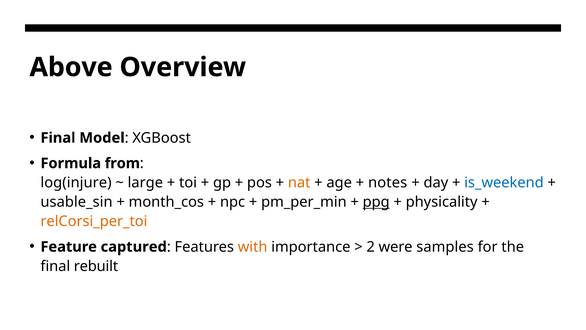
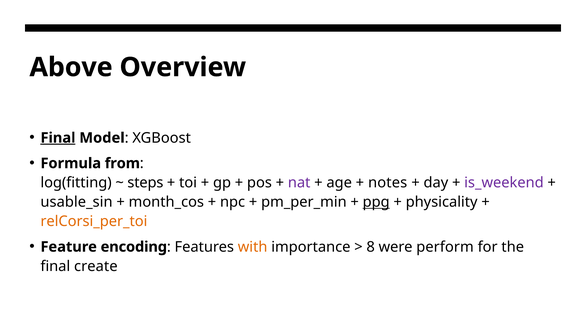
Final underline: none -> present (58, 138)
log(injure: log(injure -> log(fitting (76, 182)
large: large -> steps (145, 182)
nat colour: orange -> purple (299, 182)
is_weekend colour: blue -> purple (504, 182)
captured: captured -> encoding (134, 247)
2: 2 -> 8 (371, 247)
samples: samples -> perform (445, 247)
rebuilt: rebuilt -> create (96, 266)
